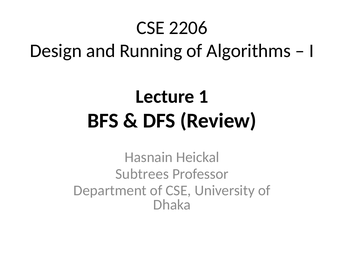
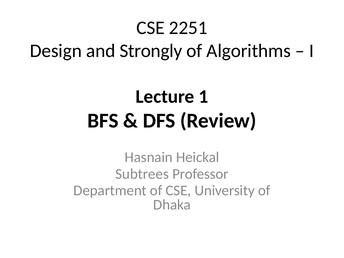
2206: 2206 -> 2251 (188, 28)
Running: Running -> Strongly (151, 51)
